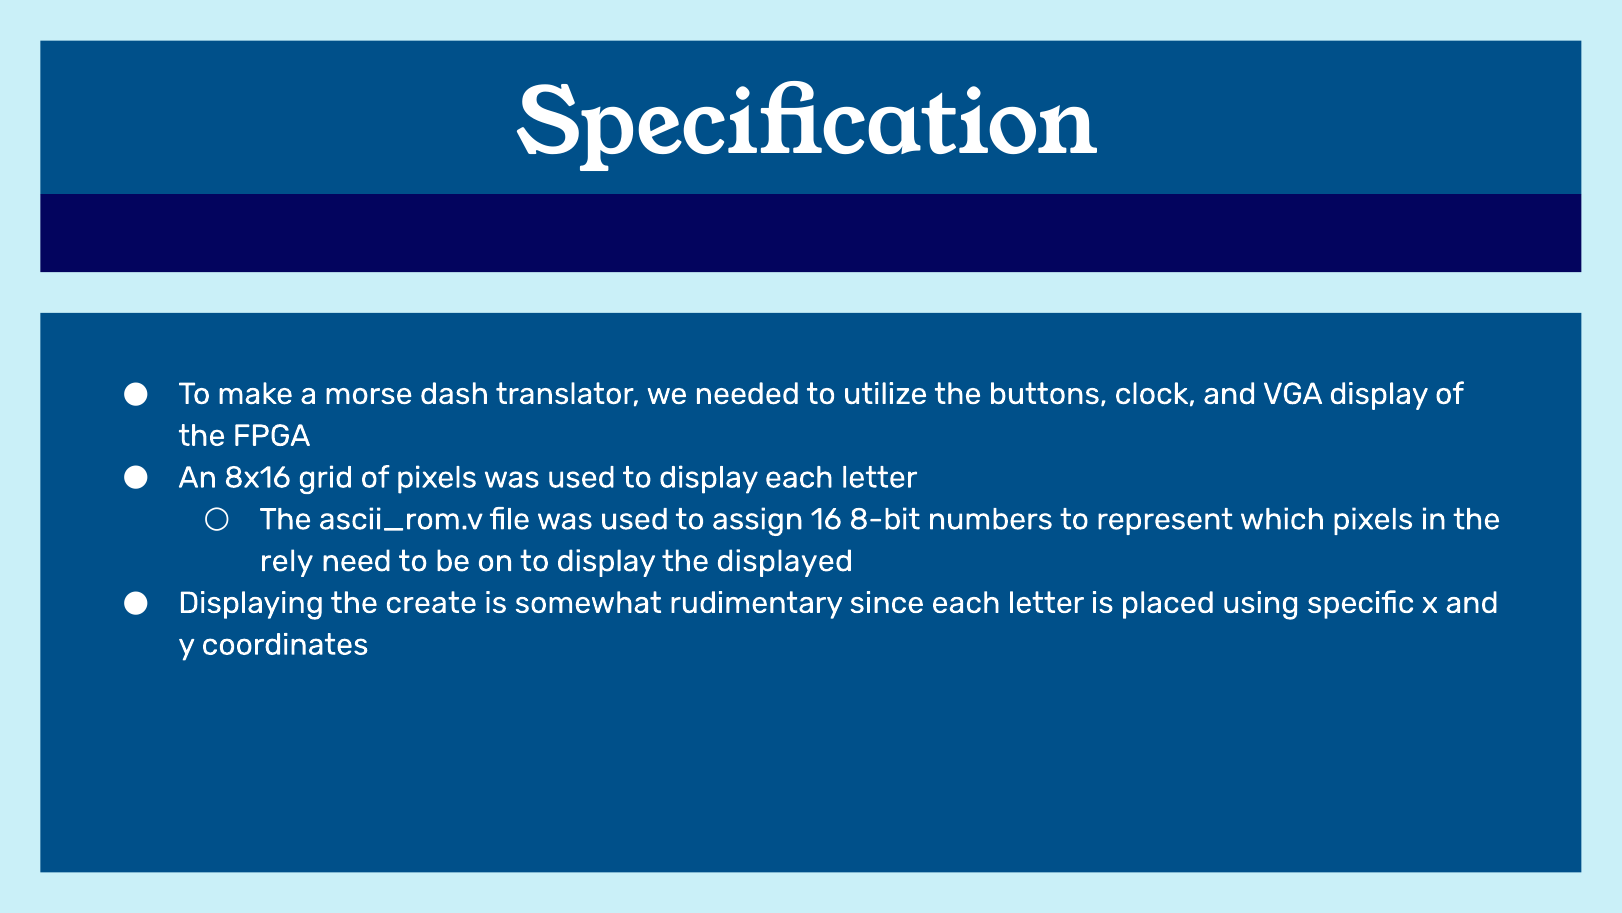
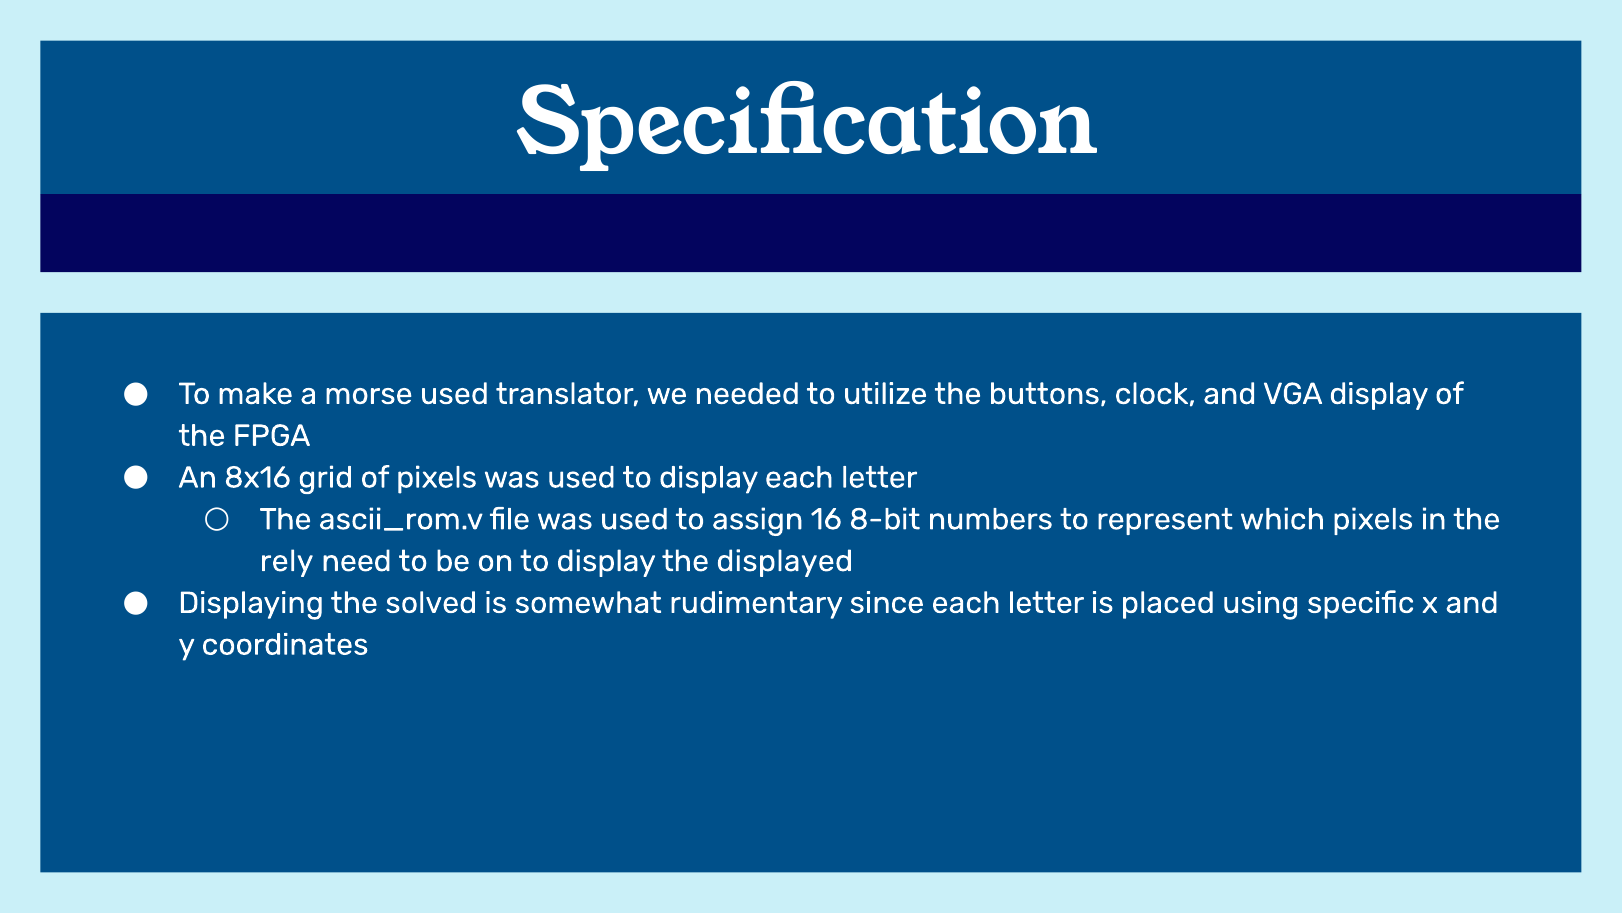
morse dash: dash -> used (454, 394)
create: create -> solved (431, 602)
